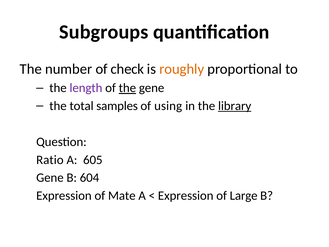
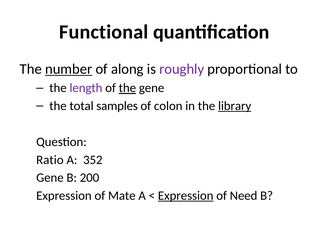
Subgroups: Subgroups -> Functional (104, 32)
number underline: none -> present (69, 69)
check: check -> along (127, 69)
roughly colour: orange -> purple (182, 69)
using: using -> colon (168, 106)
605: 605 -> 352 (93, 160)
604: 604 -> 200 (89, 178)
Expression underline: none -> present (186, 195)
Large: Large -> Need (244, 195)
